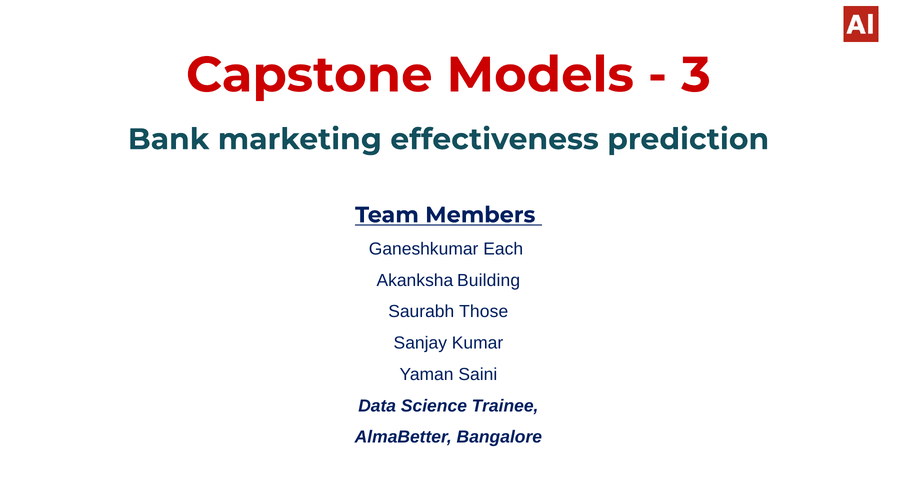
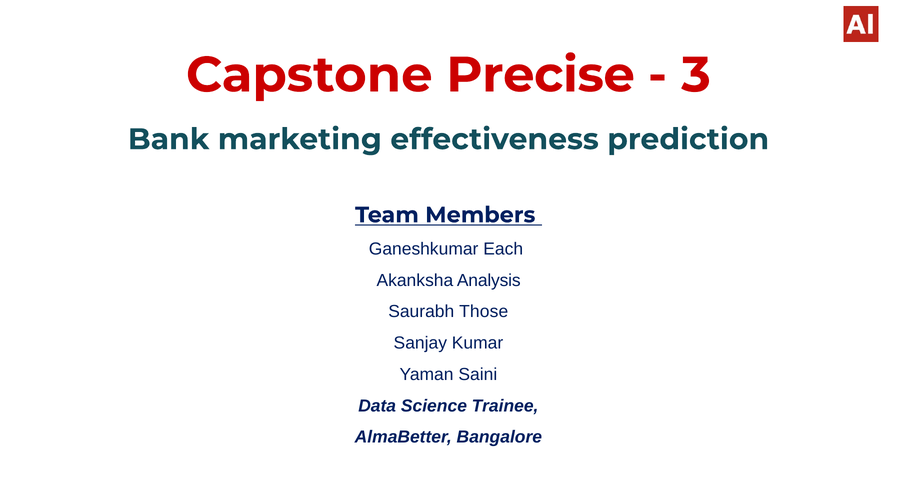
Models: Models -> Precise (541, 75)
Building: Building -> Analysis (489, 281)
